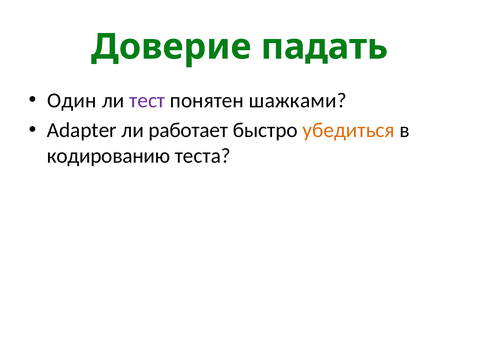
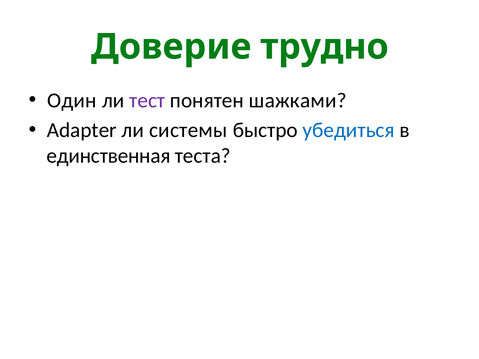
падать: падать -> трудно (324, 47)
работает: работает -> системы (188, 130)
убедиться colour: orange -> blue (349, 130)
кодированию: кодированию -> единственная (108, 156)
